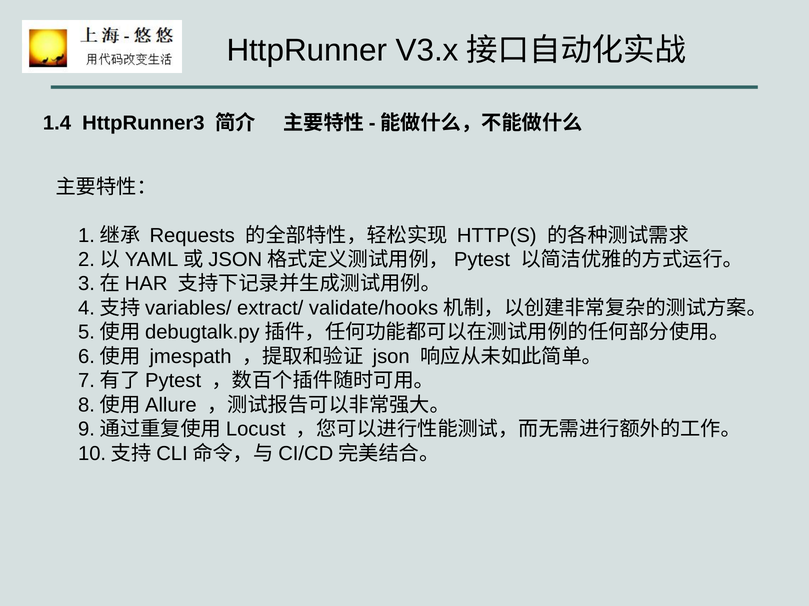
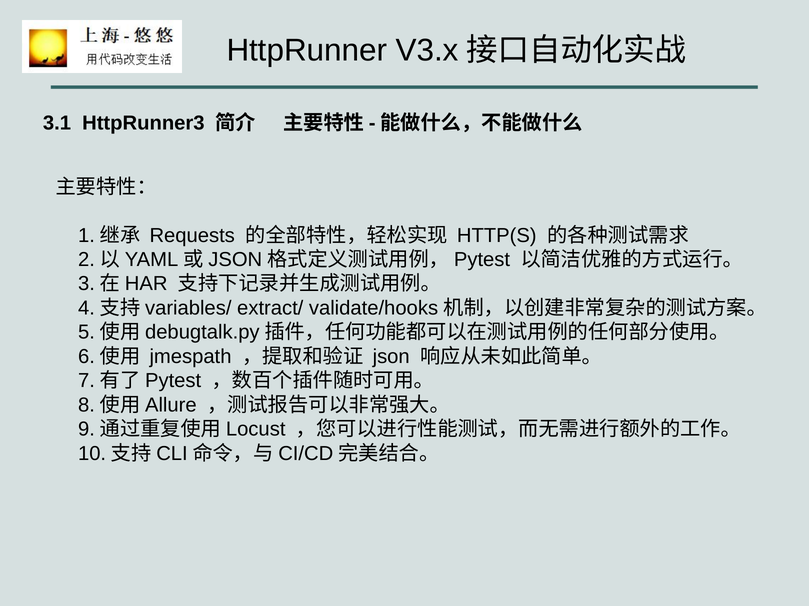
1.4: 1.4 -> 3.1 (57, 123)
